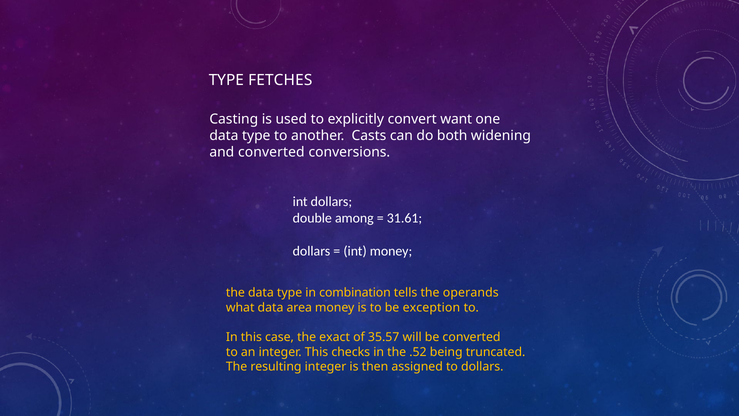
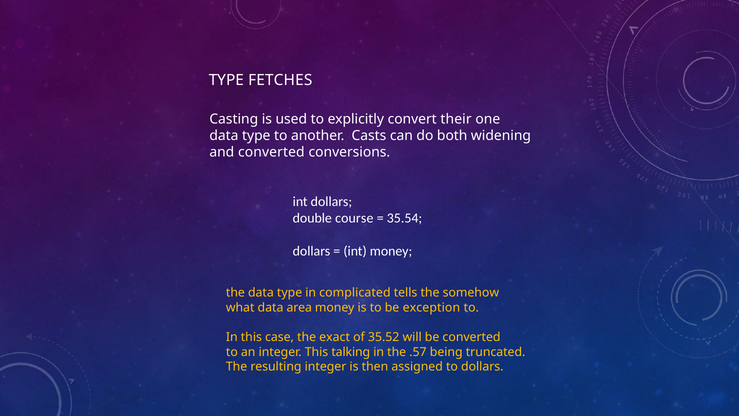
want: want -> their (456, 119)
among: among -> course (354, 218)
31.61: 31.61 -> 35.54 (404, 218)
combination: combination -> complicated (355, 293)
operands: operands -> somehow (471, 293)
35.57: 35.57 -> 35.52 (384, 337)
checks: checks -> talking (351, 352)
.52: .52 -> .57 (418, 352)
